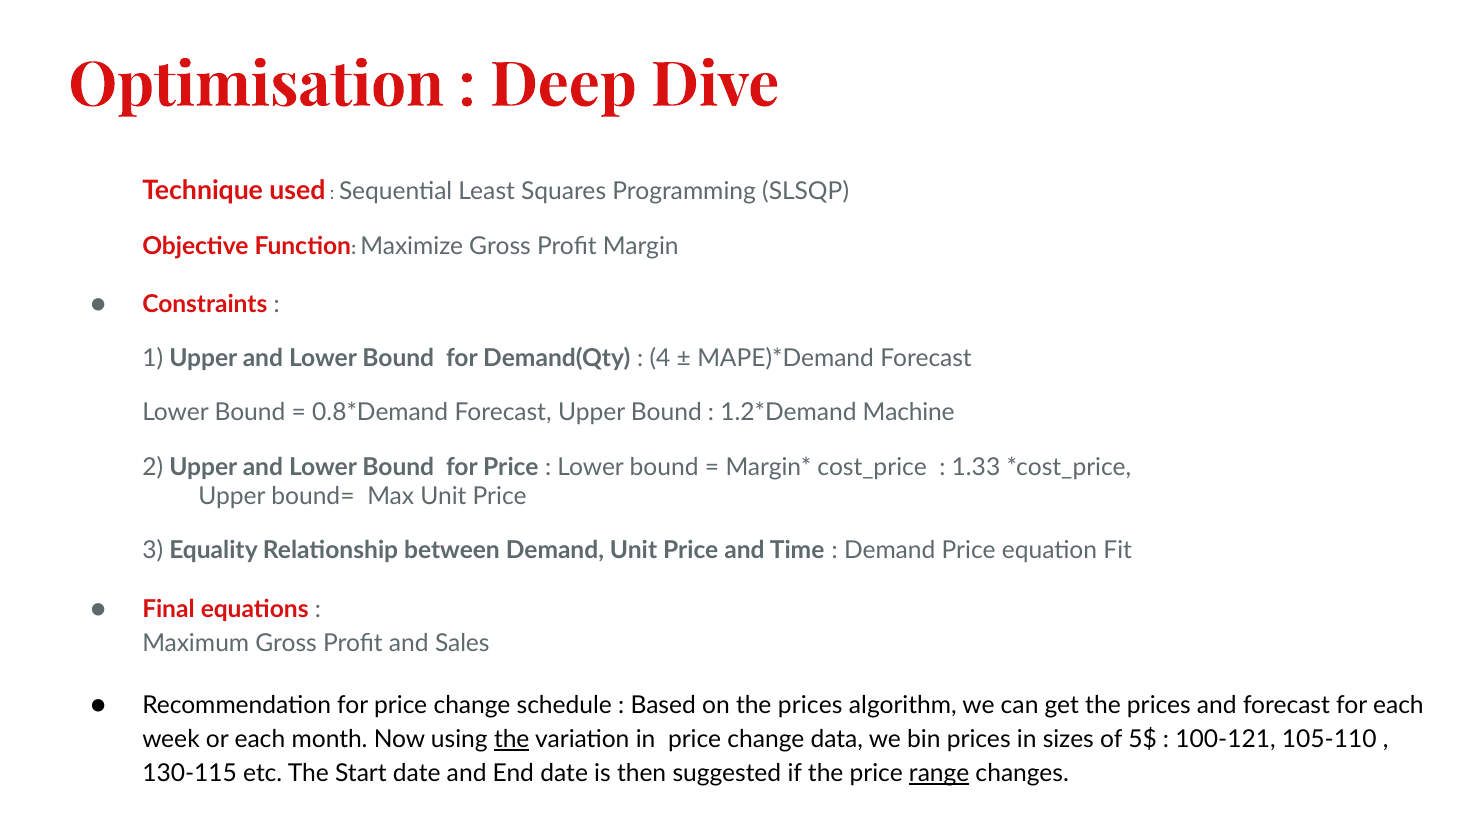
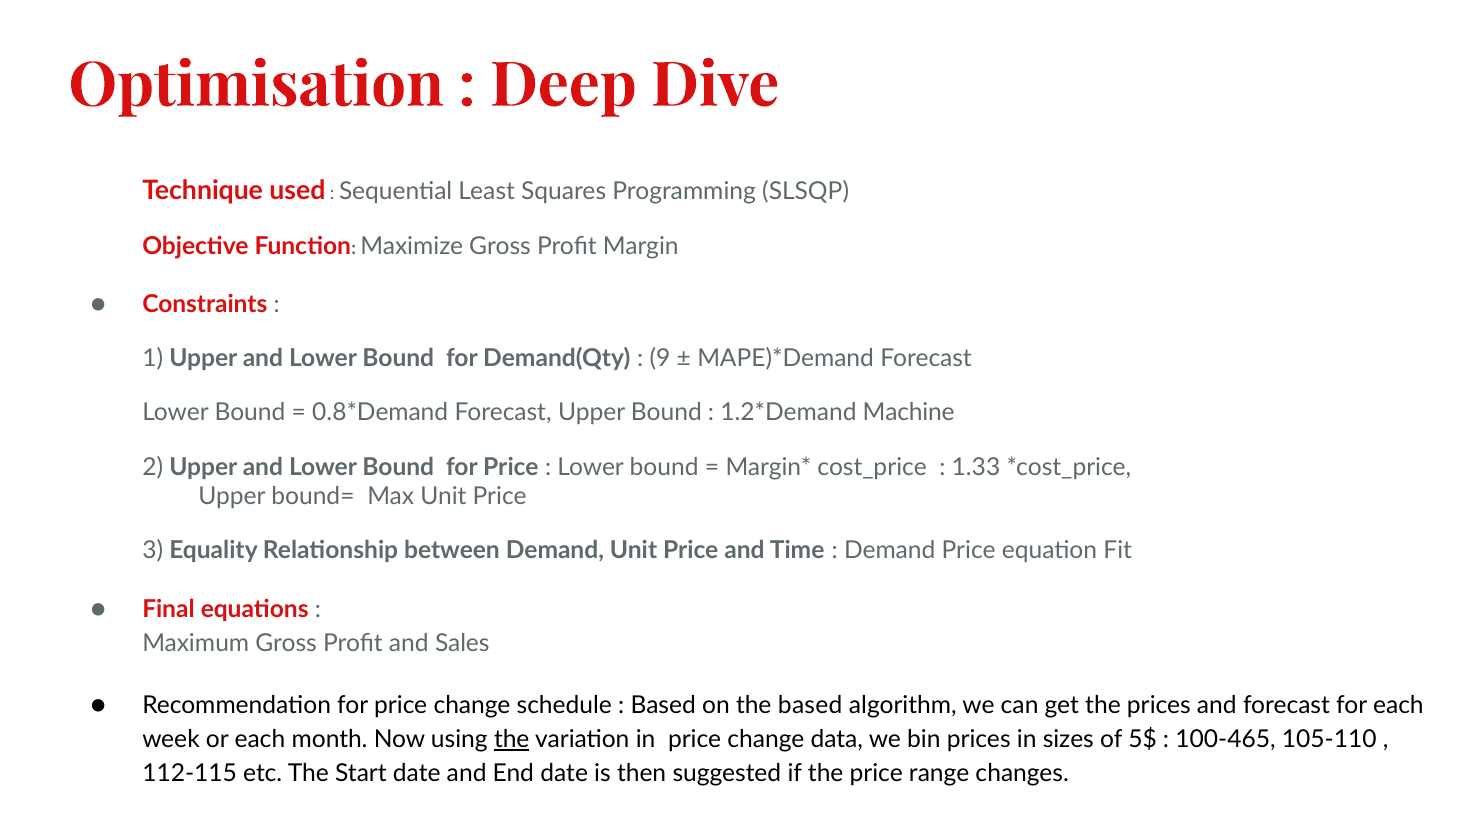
4: 4 -> 9 (660, 359)
on the prices: prices -> based (810, 705)
100-121: 100-121 -> 100-465 (1226, 739)
130-115: 130-115 -> 112-115 (190, 773)
range underline: present -> none (939, 773)
